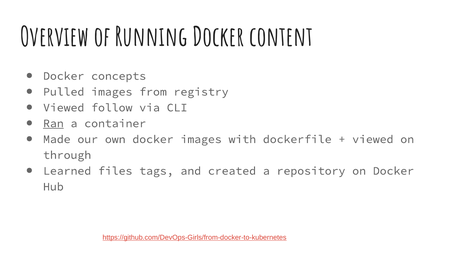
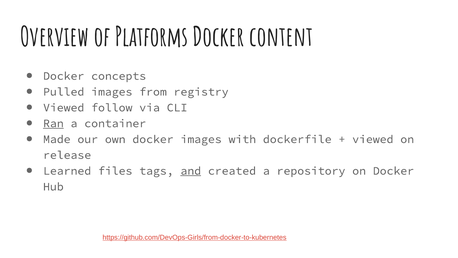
Running: Running -> Platforms (151, 37)
through: through -> release (67, 155)
and underline: none -> present (191, 171)
